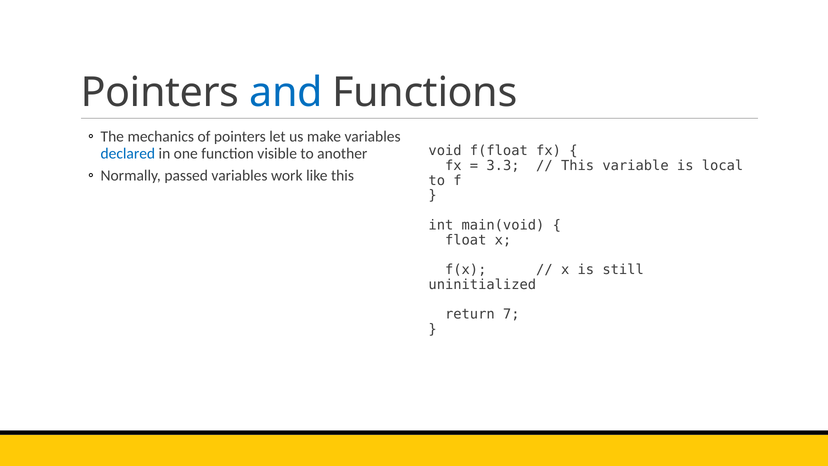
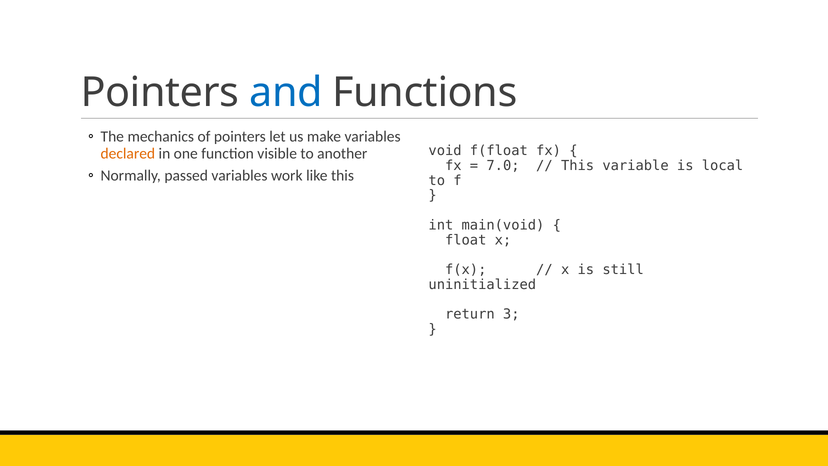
declared colour: blue -> orange (128, 154)
3.3: 3.3 -> 7.0 (503, 166)
7: 7 -> 3 (511, 314)
